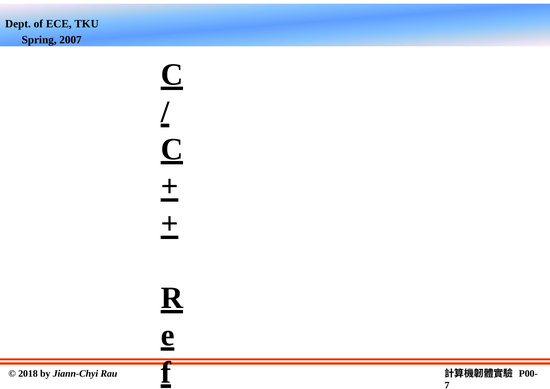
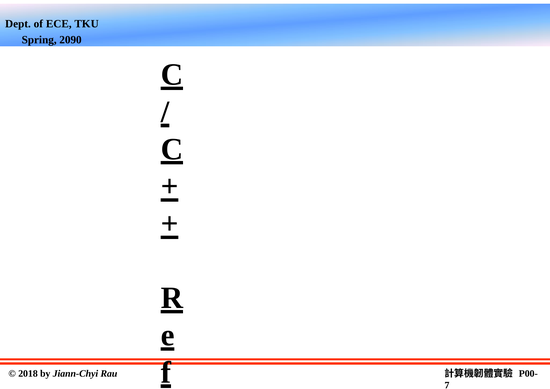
2007: 2007 -> 2090 (71, 40)
